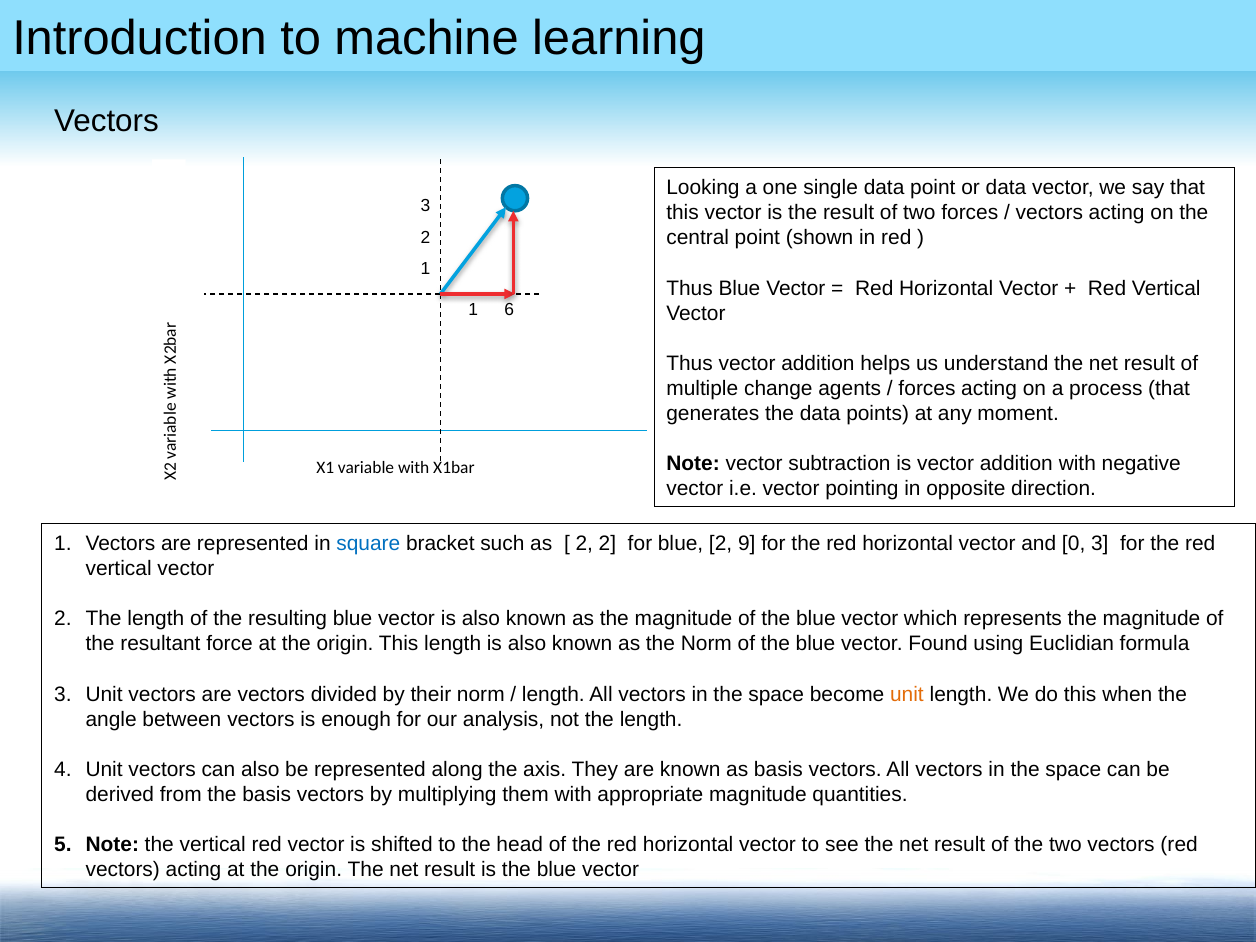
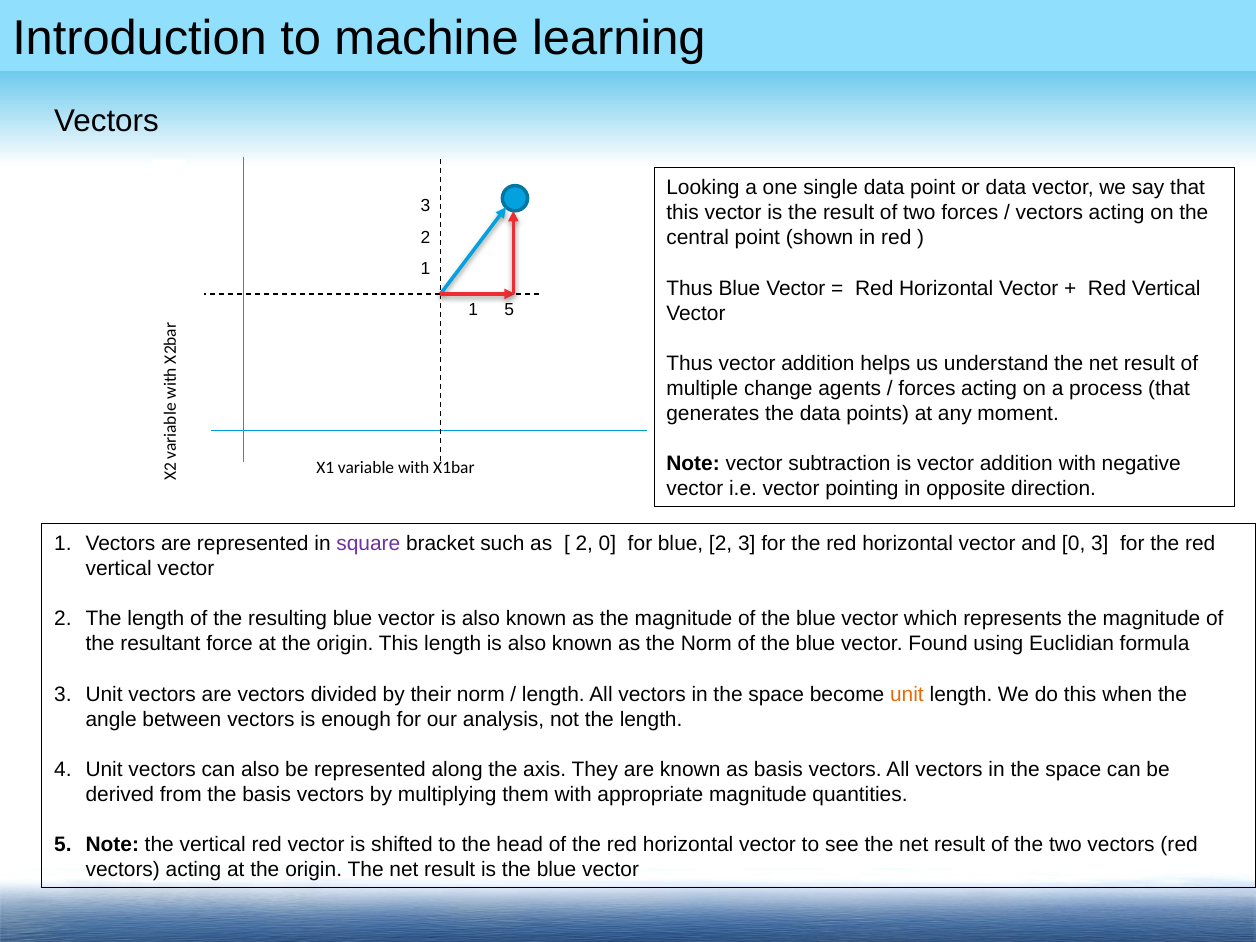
1 6: 6 -> 5 (509, 310)
square colour: blue -> purple (368, 543)
2 2: 2 -> 0 (607, 543)
blue 2 9: 9 -> 3 (747, 543)
